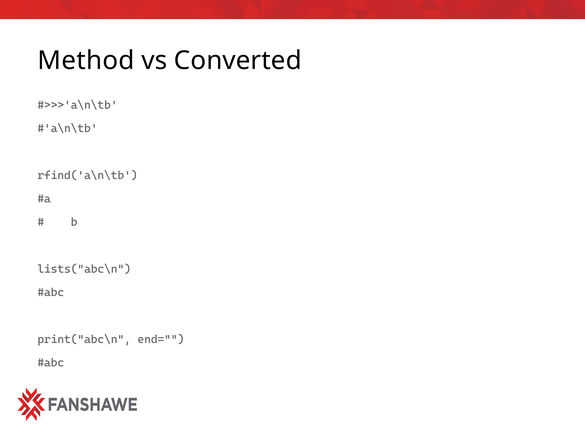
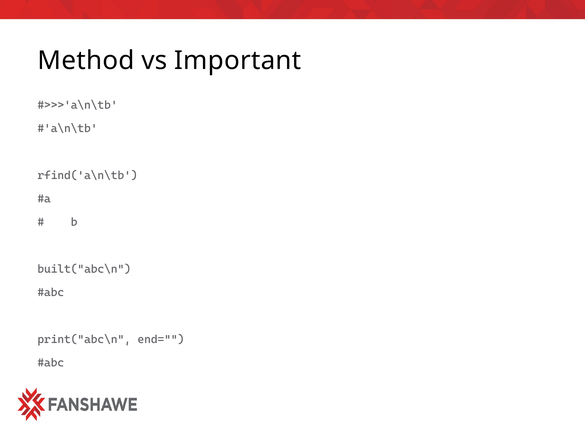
Converted: Converted -> Important (238, 61)
lists("abc\n: lists("abc\n -> built("abc\n (84, 269)
